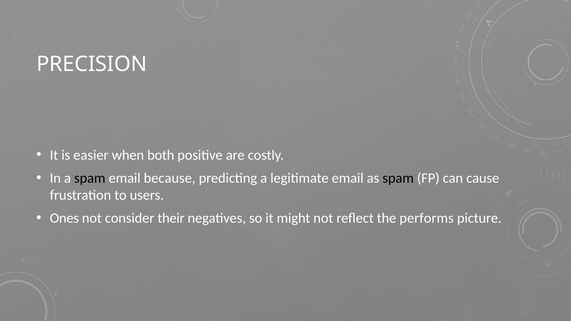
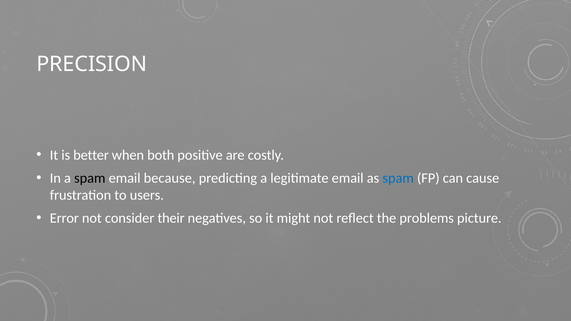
easier: easier -> better (91, 155)
spam colour: black -> blue (398, 178)
Ones: Ones -> Error (64, 218)
performs: performs -> problems (427, 218)
